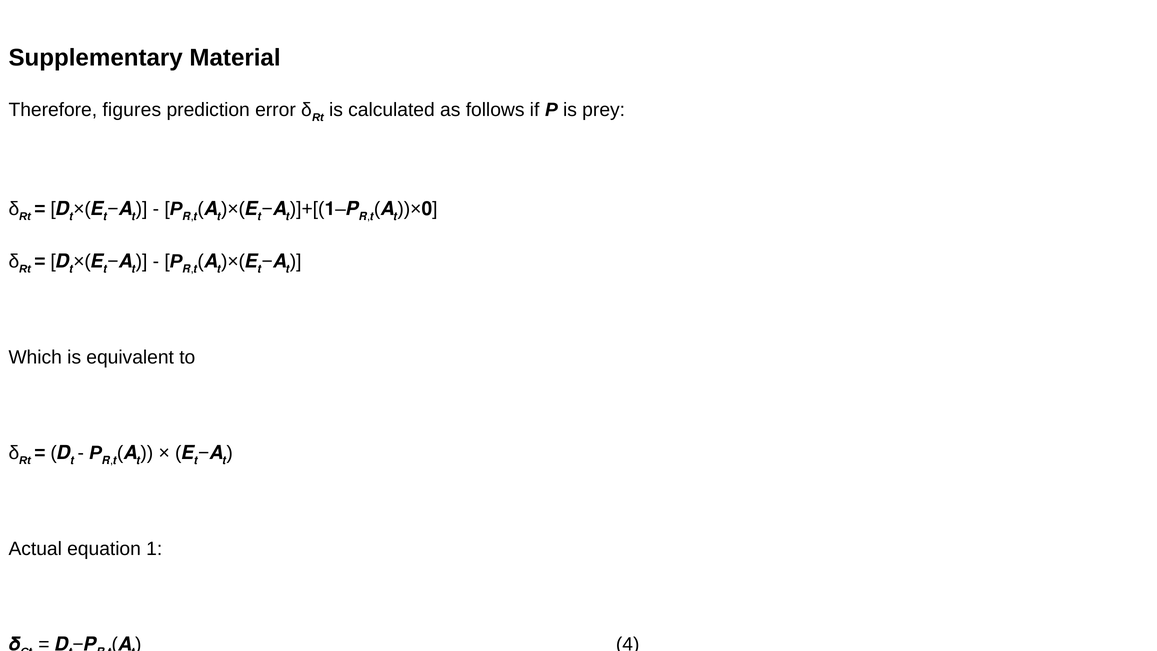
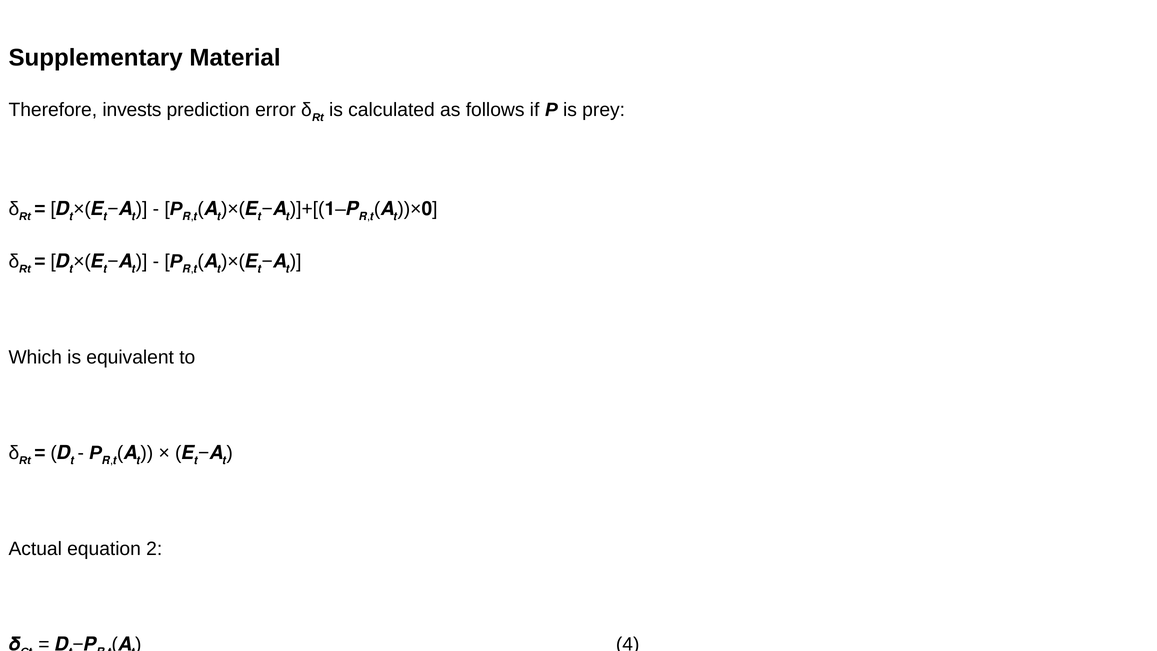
figures: figures -> invests (132, 110)
1: 1 -> 2 (154, 549)
